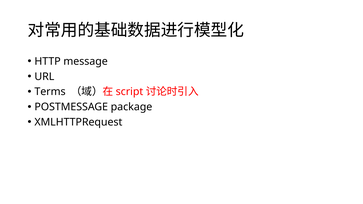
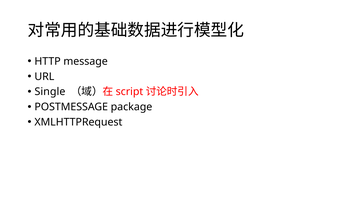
Terms: Terms -> Single (50, 92)
